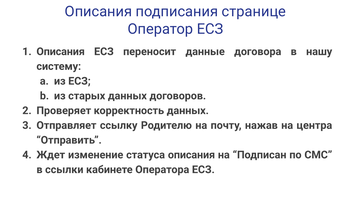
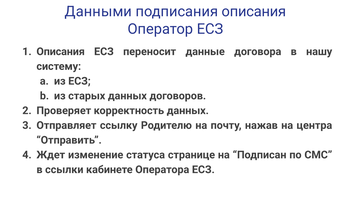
Описания: Описания -> Данными (98, 11)
подписания странице: странице -> описания (254, 11)
статуса описания: описания -> странице (191, 155)
